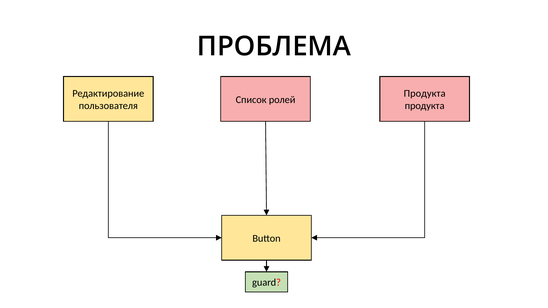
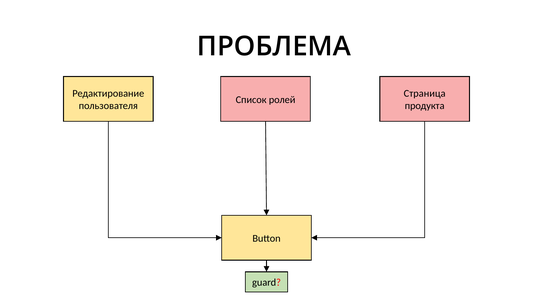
Продукта: Продукта -> Страница (425, 94)
